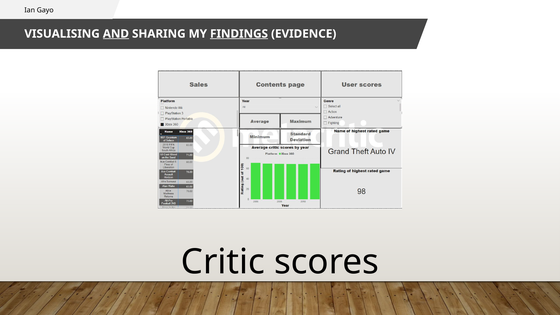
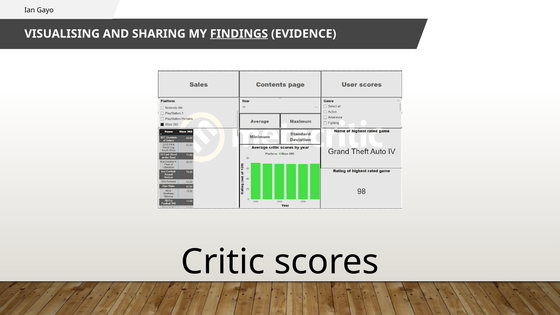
AND underline: present -> none (116, 34)
